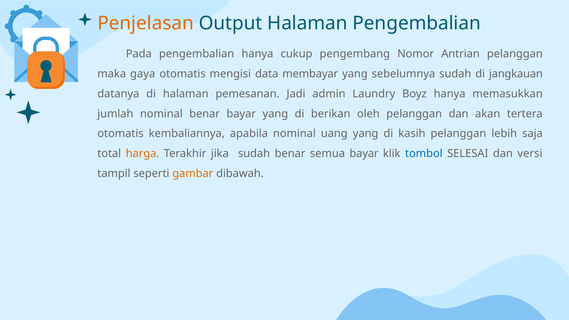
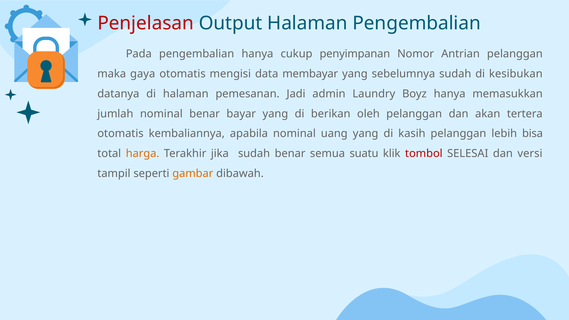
Penjelasan colour: orange -> red (146, 23)
pengembang: pengembang -> penyimpanan (355, 54)
jangkauan: jangkauan -> kesibukan (516, 74)
saja: saja -> bisa (533, 134)
semua bayar: bayar -> suatu (364, 154)
tombol colour: blue -> red (424, 154)
